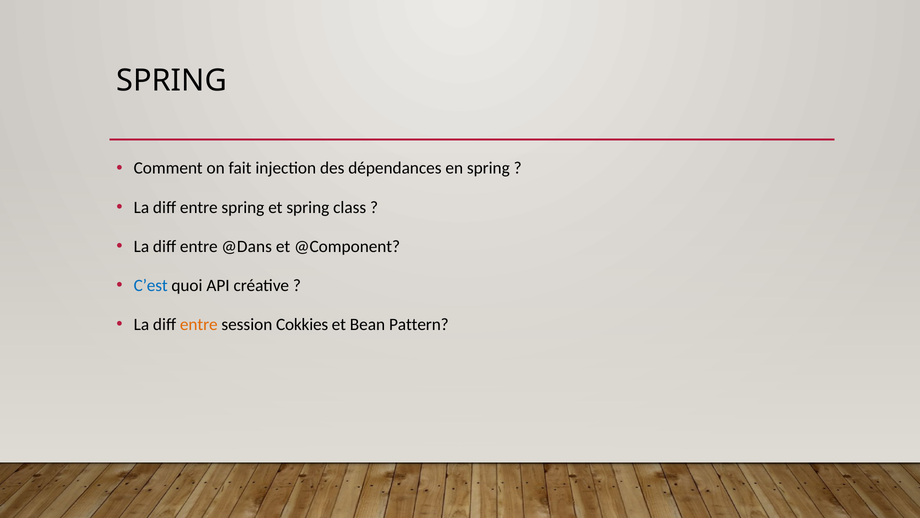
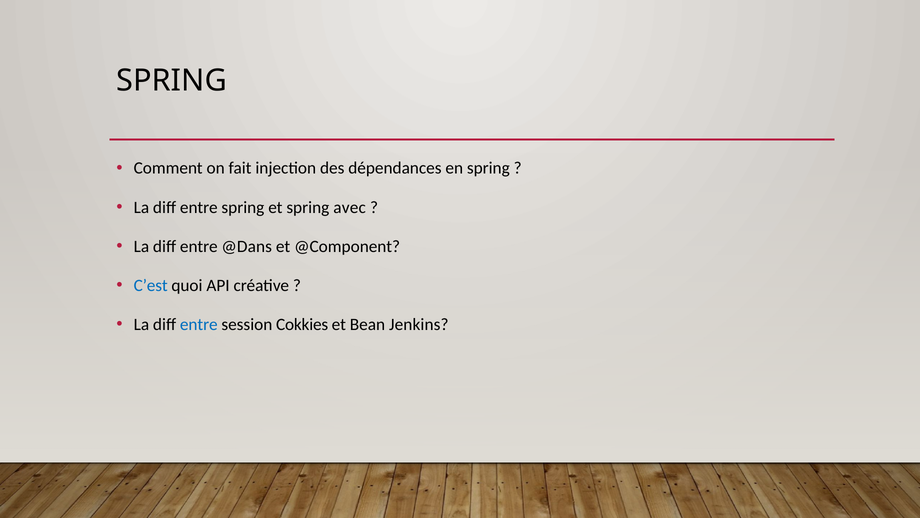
class: class -> avec (350, 207)
entre colour: orange -> blue (199, 324)
Pattern: Pattern -> Jenkins (419, 324)
